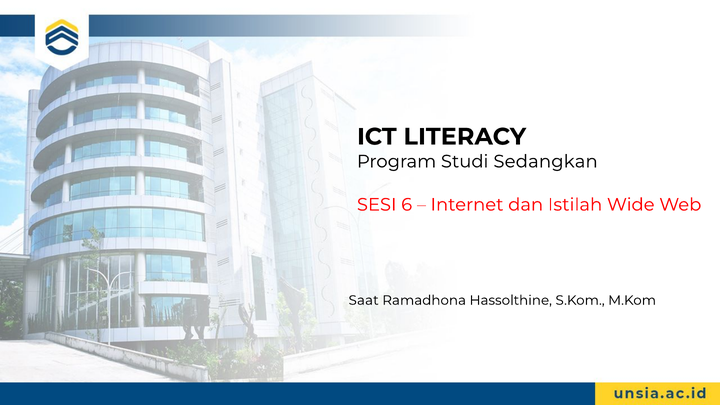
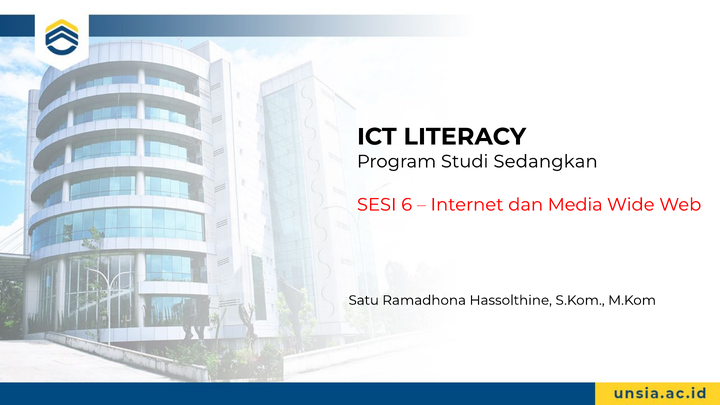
Istilah: Istilah -> Media (575, 205)
Saat: Saat -> Satu (364, 300)
